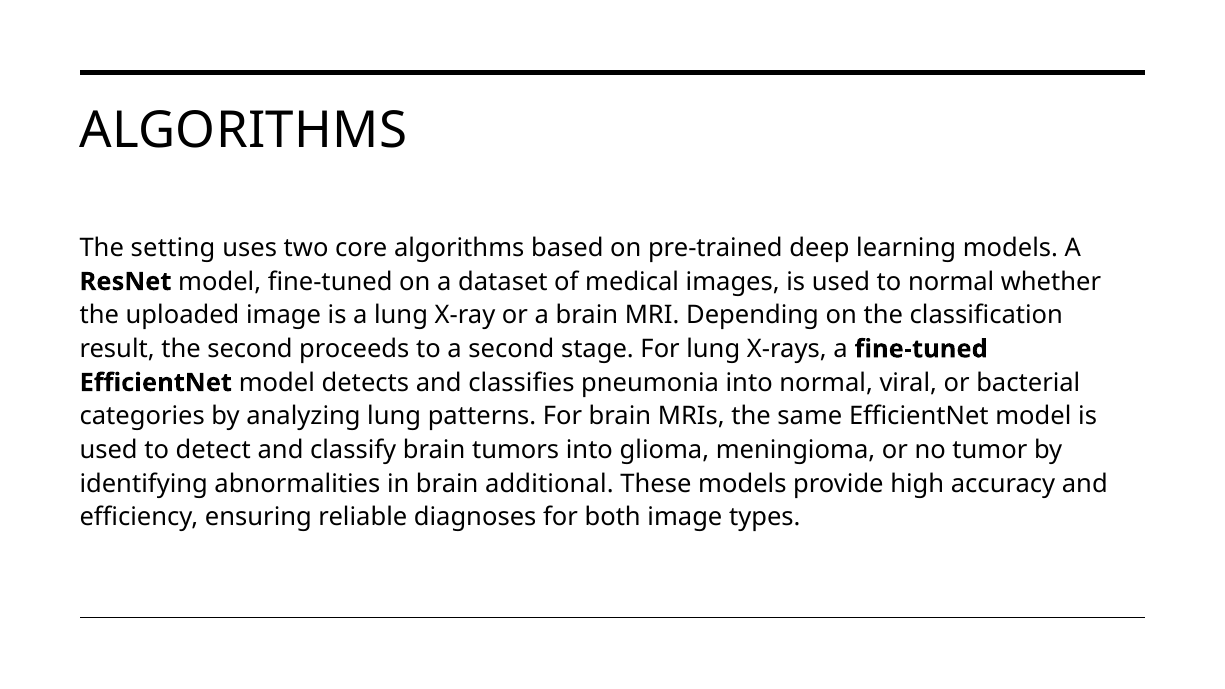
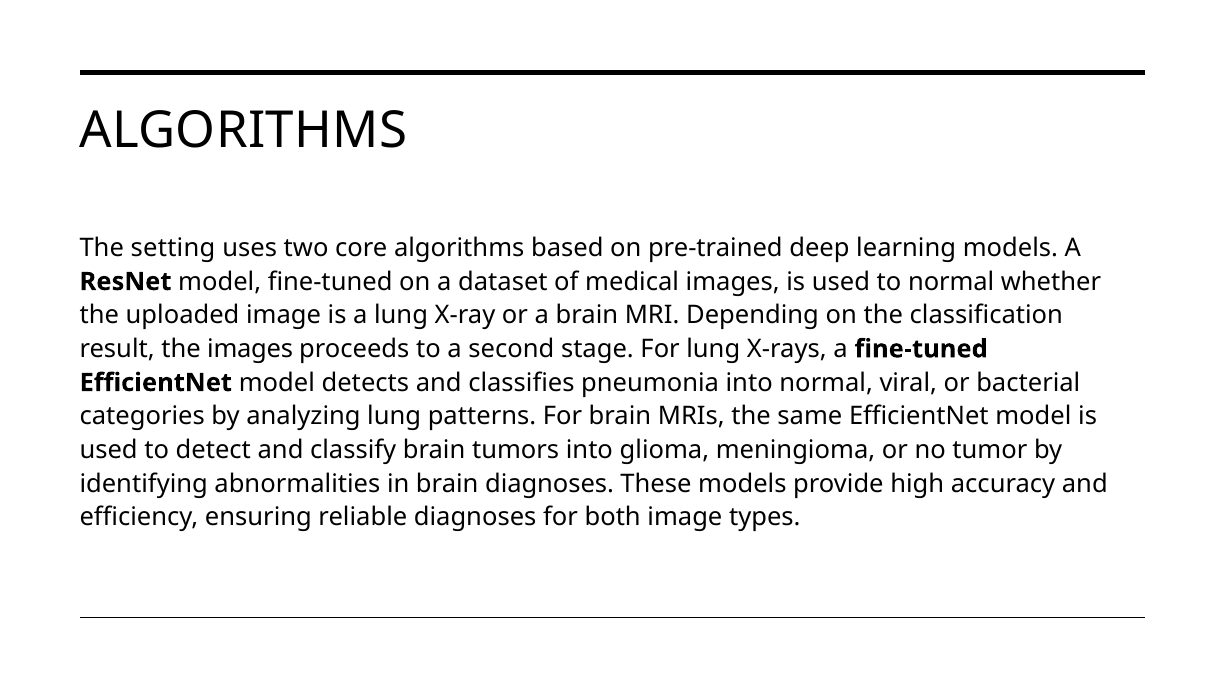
the second: second -> images (250, 349)
brain additional: additional -> diagnoses (550, 484)
